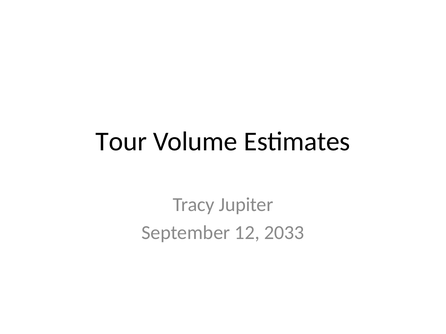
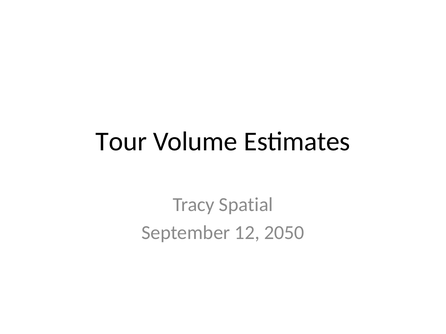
Jupiter: Jupiter -> Spatial (246, 205)
2033: 2033 -> 2050 (284, 233)
